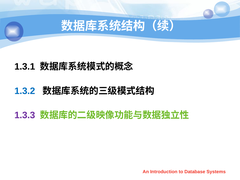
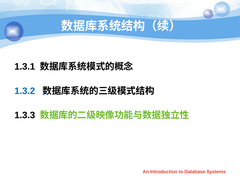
1.3.3 colour: purple -> black (25, 115)
